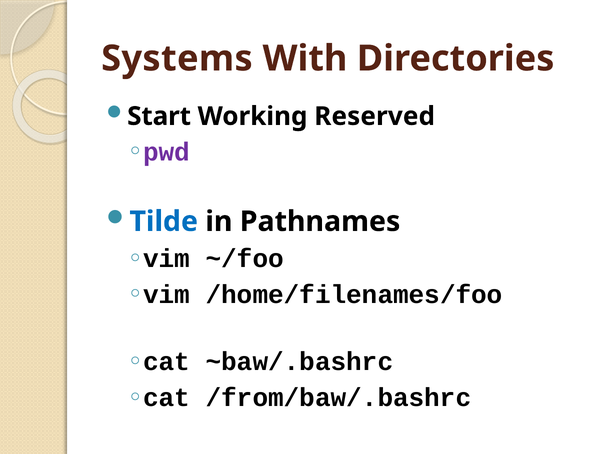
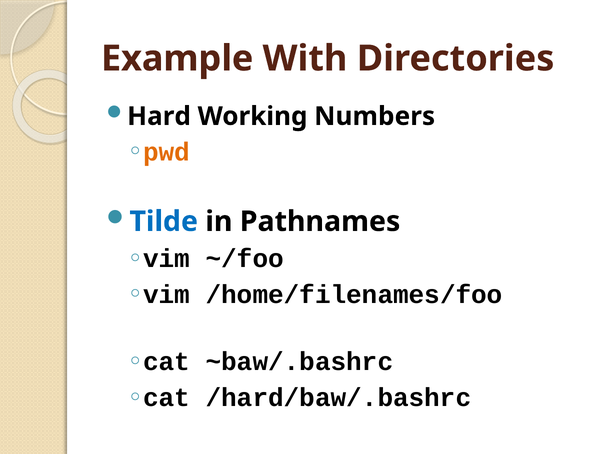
Systems: Systems -> Example (177, 58)
Start: Start -> Hard (159, 116)
Reserved: Reserved -> Numbers (375, 116)
pwd colour: purple -> orange (167, 152)
/from/baw/.bashrc: /from/baw/.bashrc -> /hard/baw/.bashrc (338, 398)
